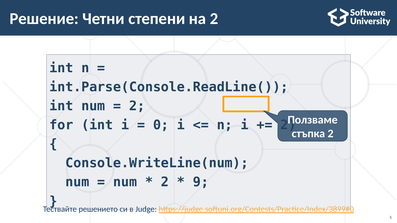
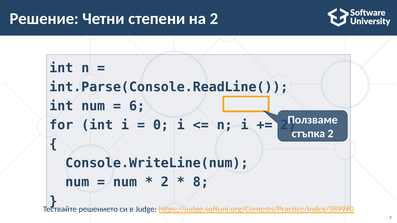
2: 2 -> 6 (137, 106)
9: 9 -> 8 (201, 182)
